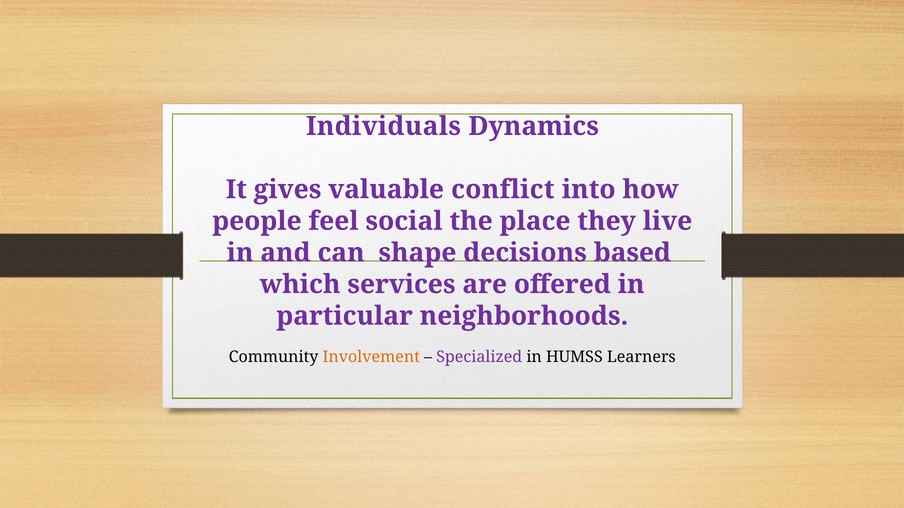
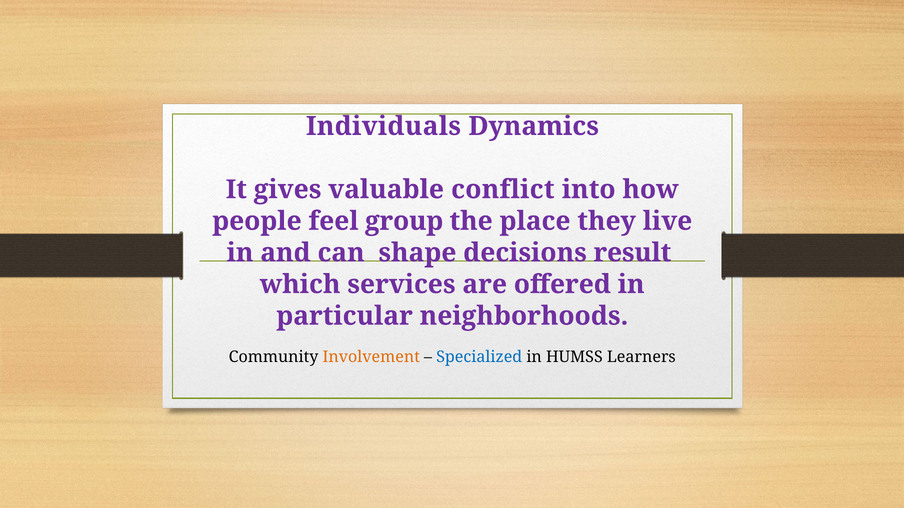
social: social -> group (404, 221)
based: based -> result (632, 253)
Specialized colour: purple -> blue (479, 358)
